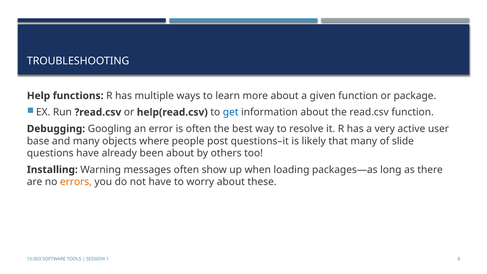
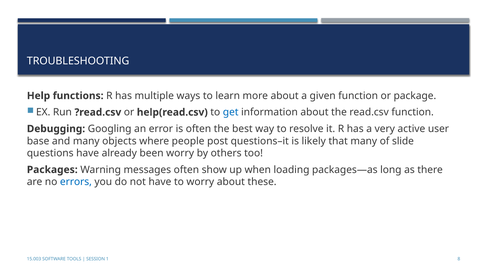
been about: about -> worry (180, 153)
Installing: Installing -> Packages (52, 170)
errors colour: orange -> blue (76, 182)
